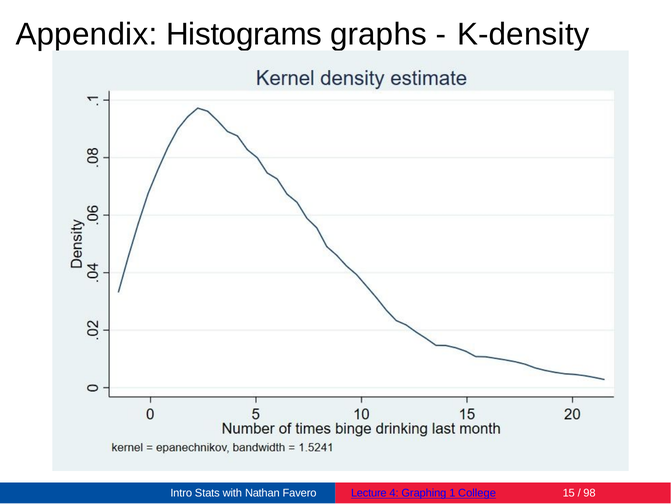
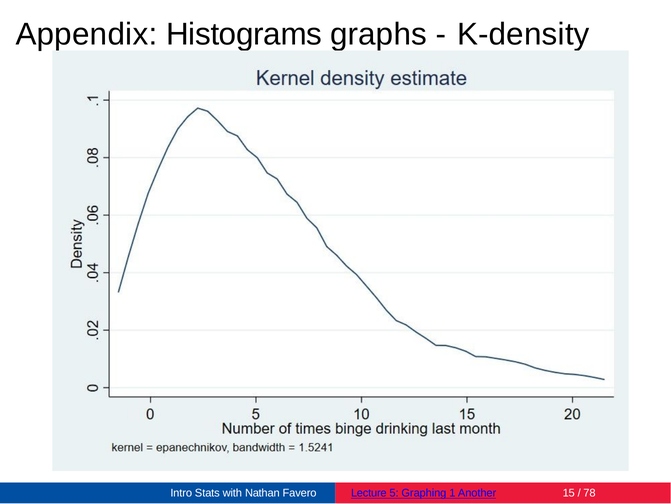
4: 4 -> 5 (394, 493)
College: College -> Another (477, 493)
98: 98 -> 78 (589, 493)
